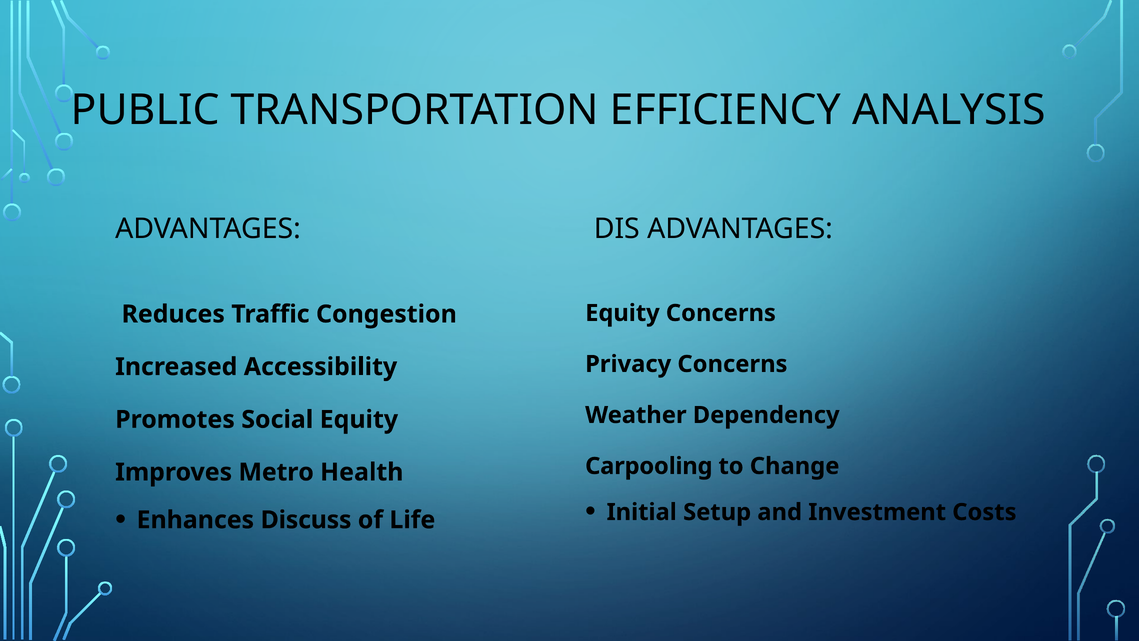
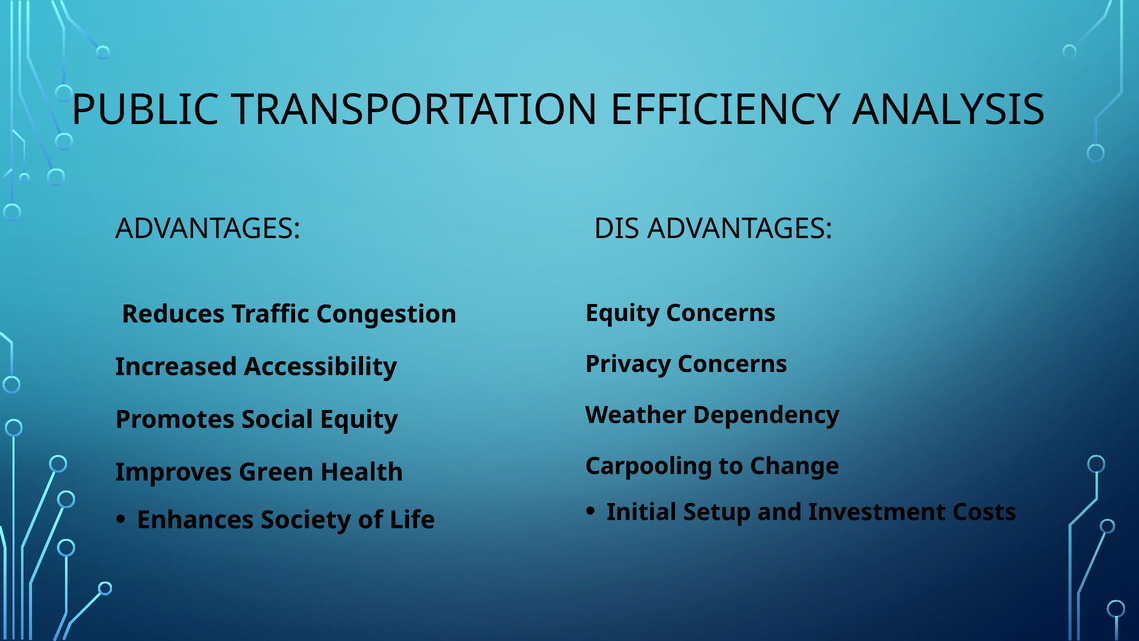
Metro: Metro -> Green (276, 472)
Discuss: Discuss -> Society (306, 520)
